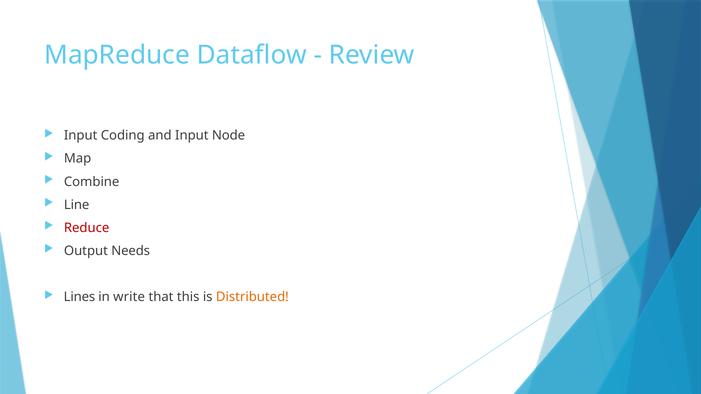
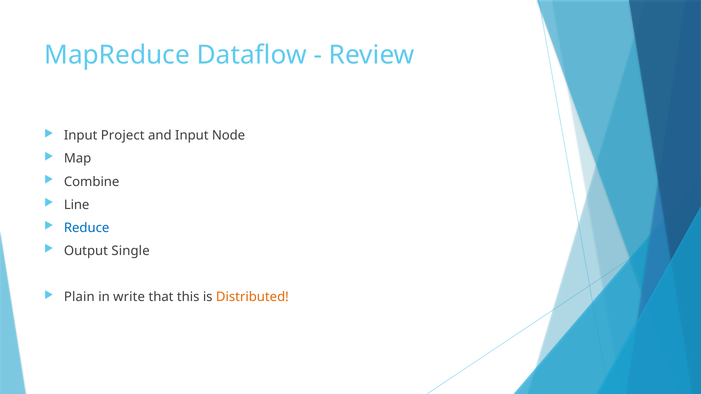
Coding: Coding -> Project (123, 136)
Reduce colour: red -> blue (87, 228)
Needs: Needs -> Single (131, 251)
Lines: Lines -> Plain (79, 297)
